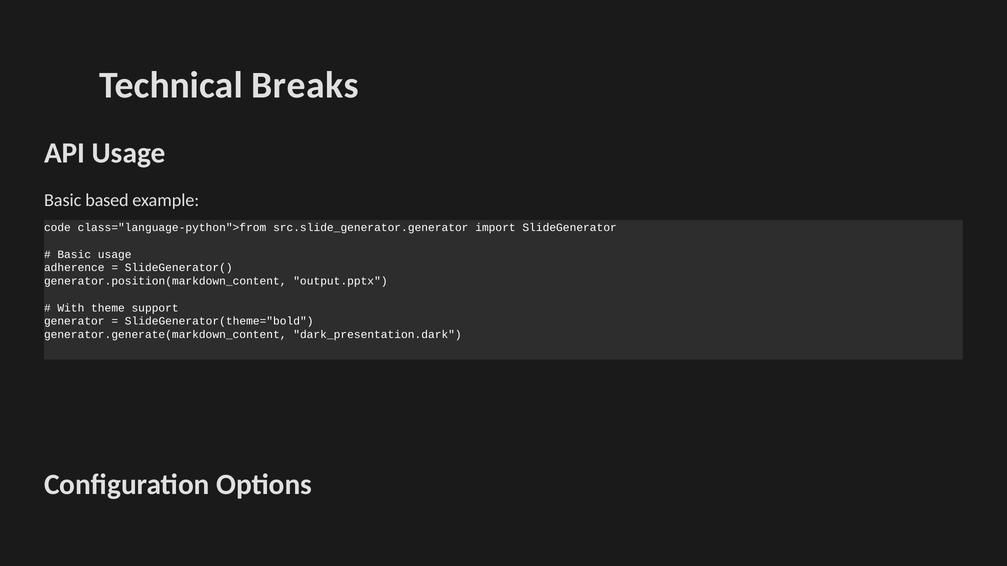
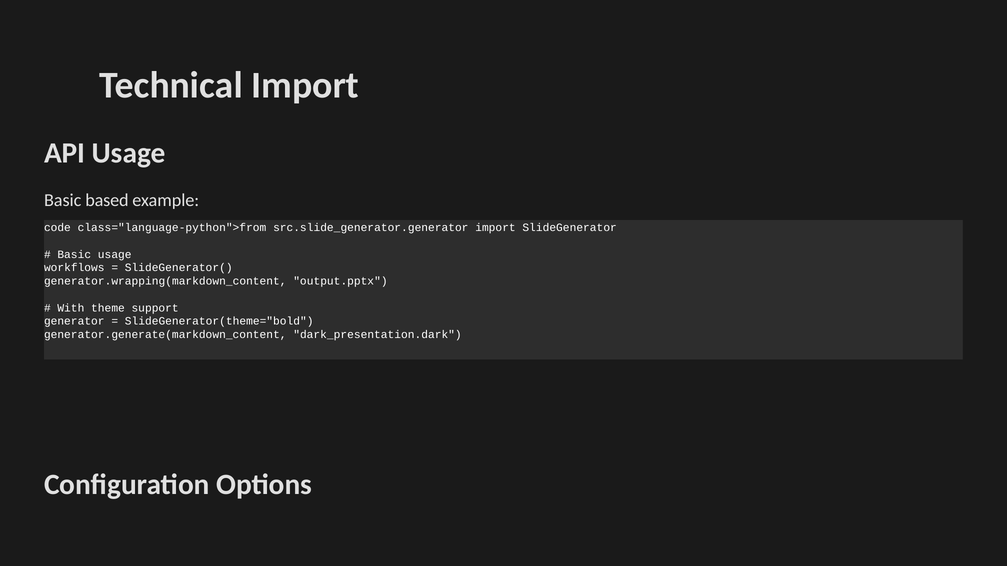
Breaks: Breaks -> Import (305, 85)
adherence: adherence -> workflows (74, 268)
generator.position(markdown_content: generator.position(markdown_content -> generator.wrapping(markdown_content (165, 281)
